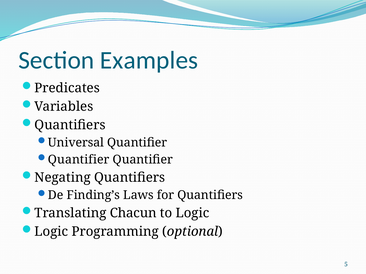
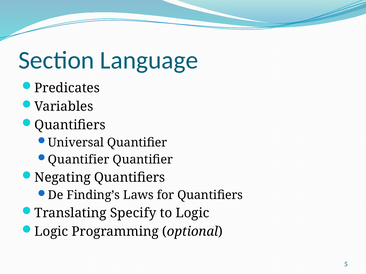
Examples: Examples -> Language (149, 60)
Chacun: Chacun -> Specify (133, 213)
